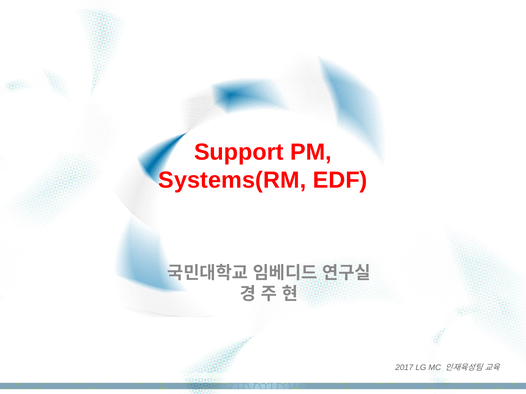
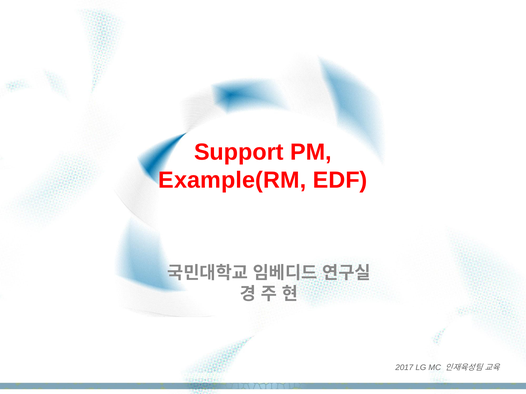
Systems(RM: Systems(RM -> Example(RM (232, 180)
